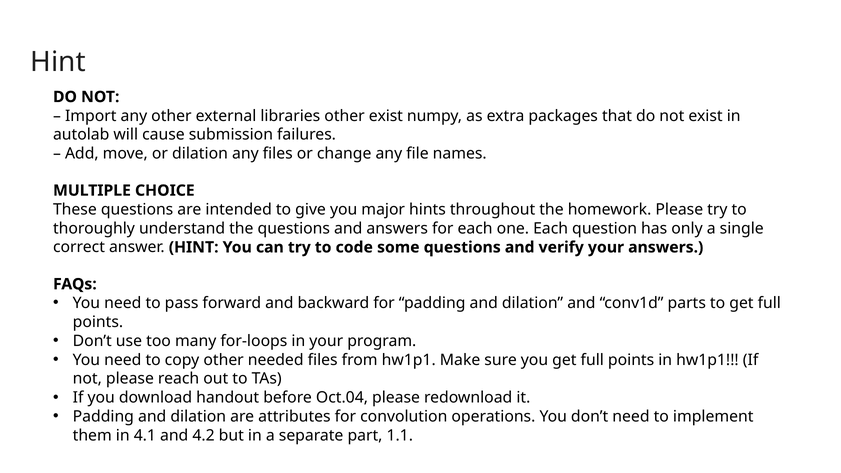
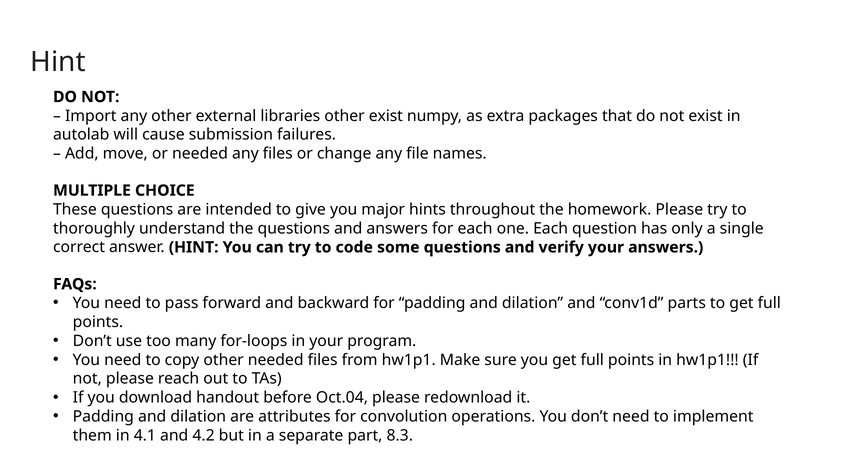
or dilation: dilation -> needed (200, 154)
1.1: 1.1 -> 8.3 (400, 436)
